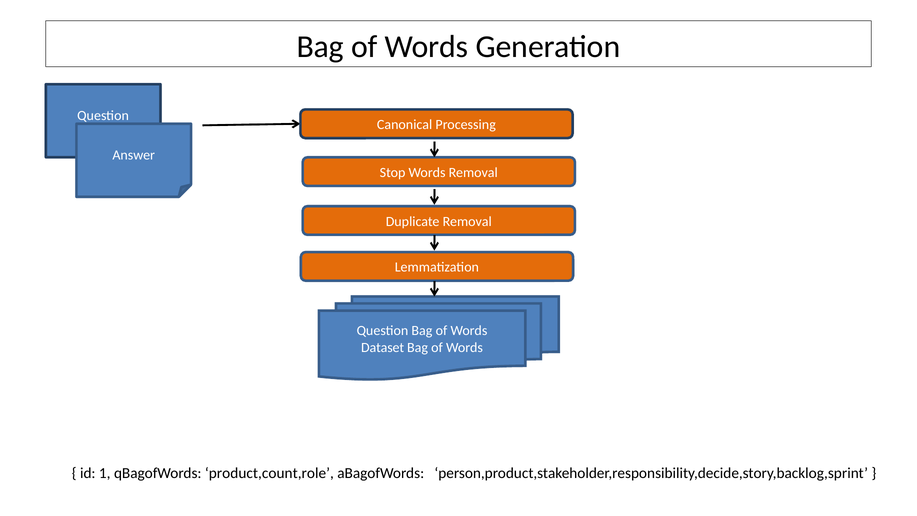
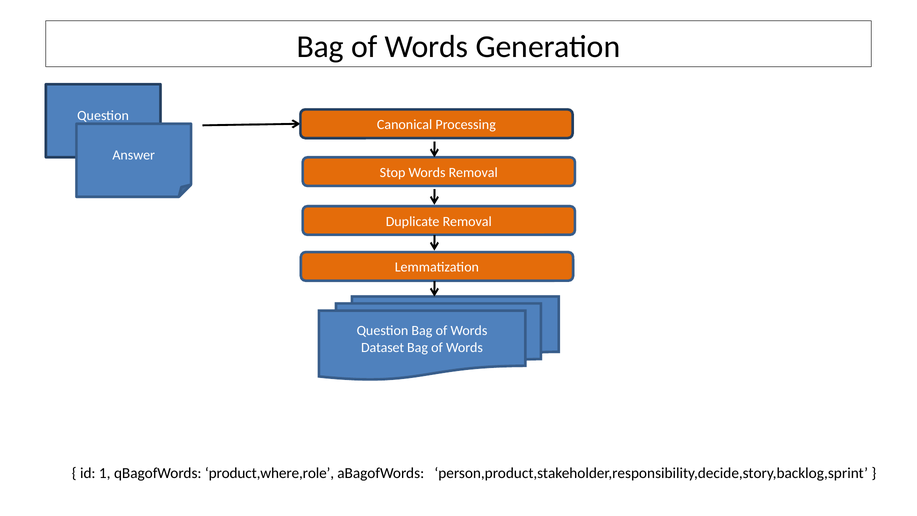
product,count,role: product,count,role -> product,where,role (270, 473)
